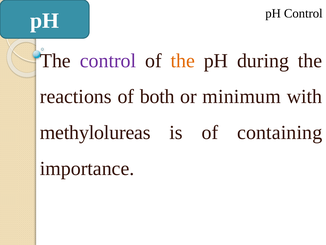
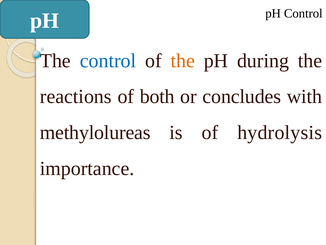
control colour: purple -> blue (108, 61)
minimum: minimum -> concludes (242, 96)
containing: containing -> hydrolysis (280, 132)
